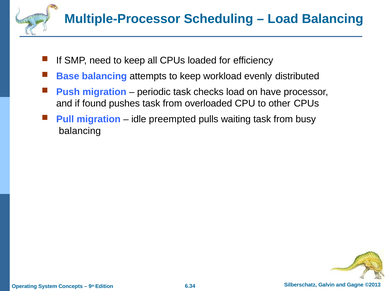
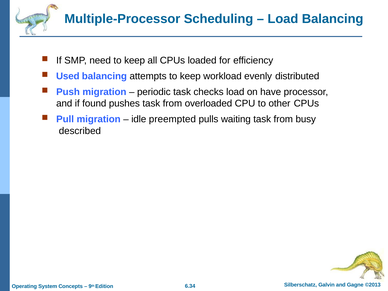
Base: Base -> Used (68, 76)
balancing: balancing -> described (80, 131)
